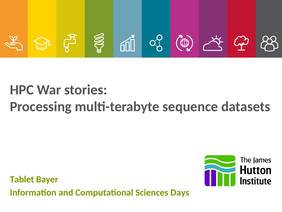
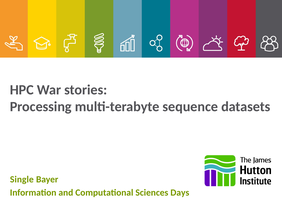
Tablet: Tablet -> Single (22, 179)
